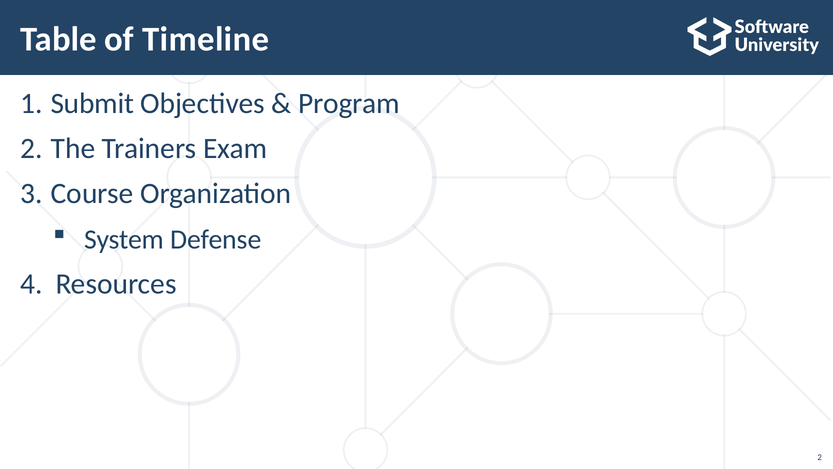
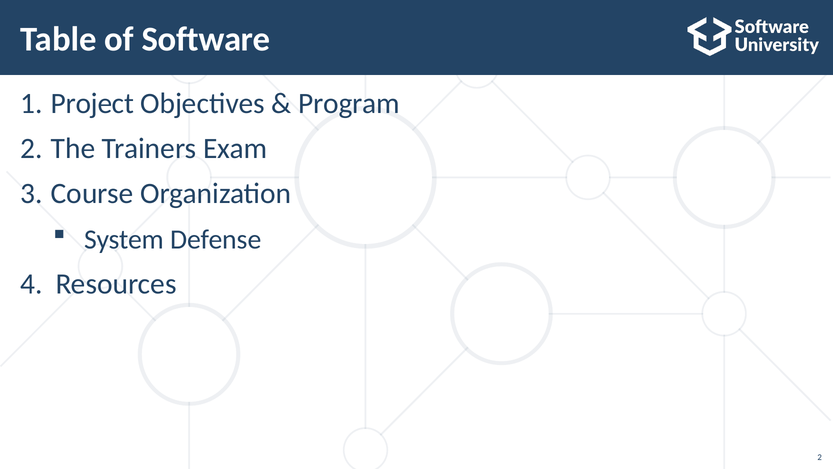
Timeline: Timeline -> Software (206, 39)
Submit: Submit -> Project (92, 103)
